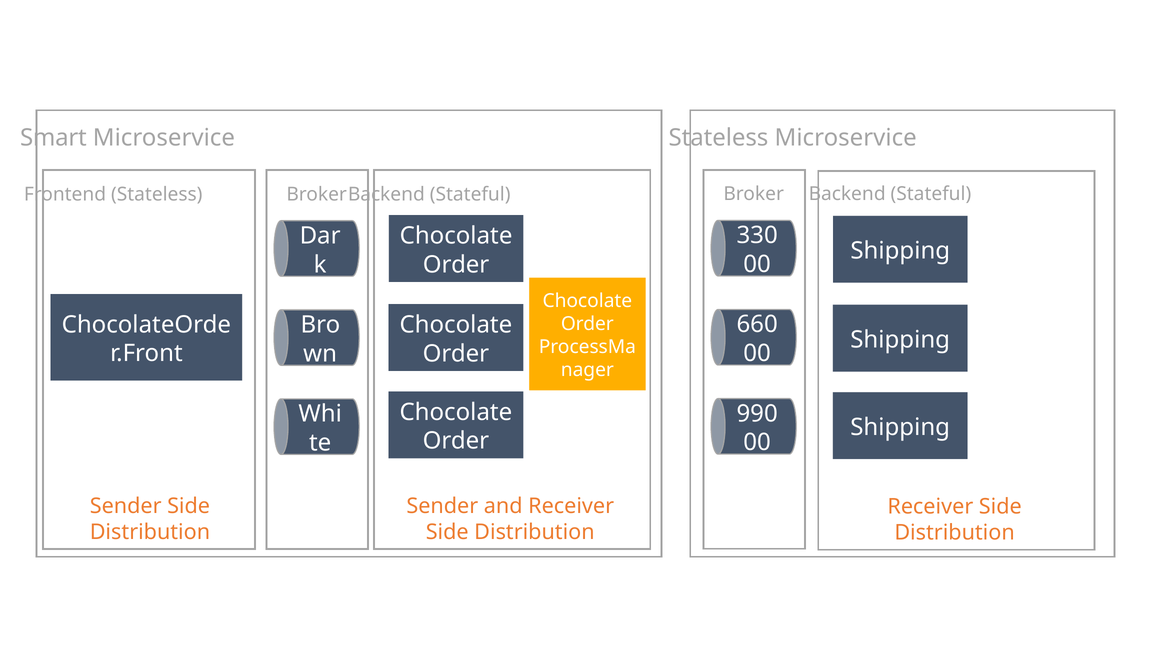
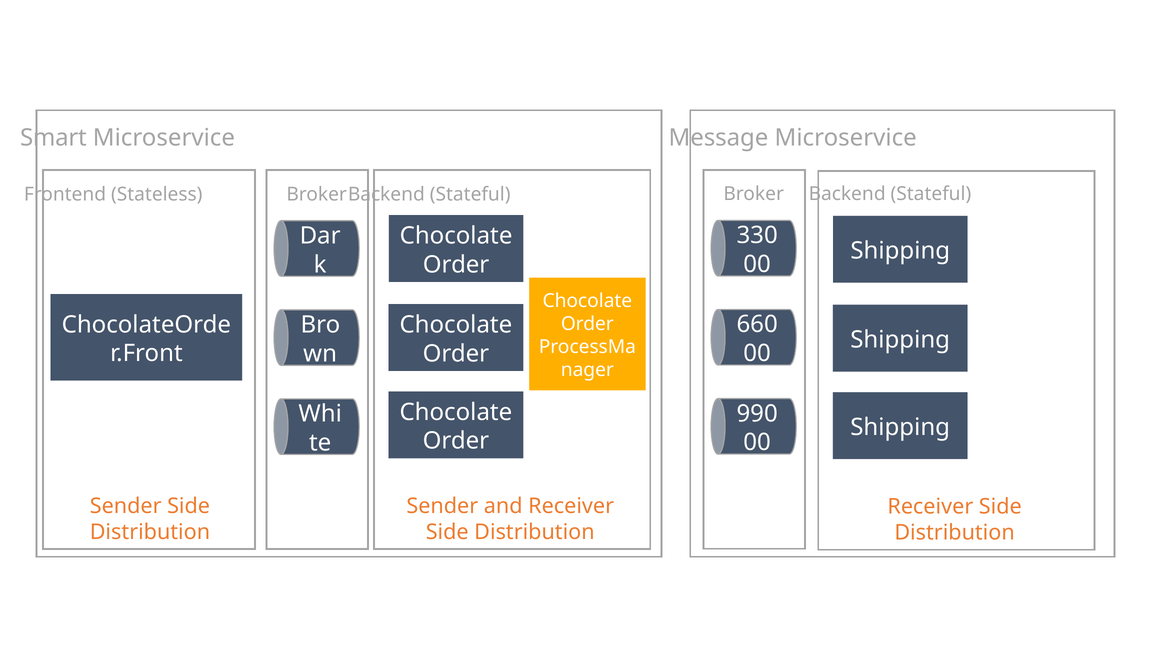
Stateless: Stateless -> Message (718, 137)
